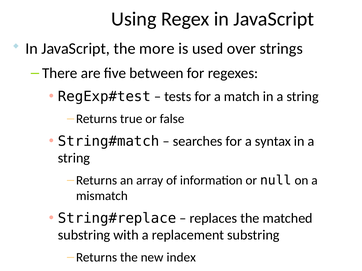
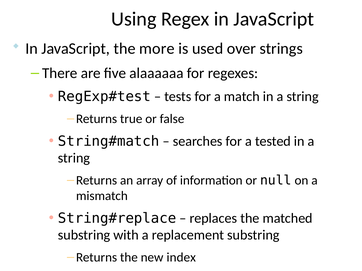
between: between -> alaaaaaa (157, 73)
syntax: syntax -> tested (273, 141)
